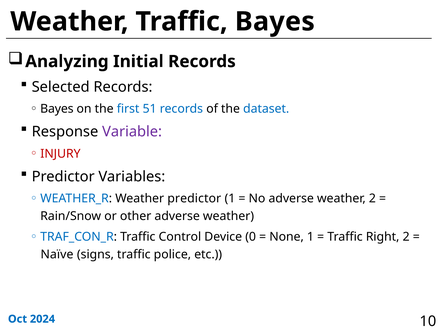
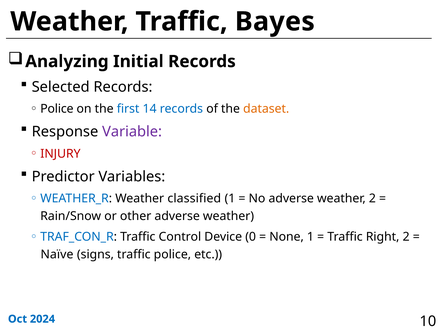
Bayes: Bayes -> Police (57, 109)
51: 51 -> 14 (150, 109)
dataset colour: blue -> orange (266, 109)
Weather predictor: predictor -> classified (194, 199)
